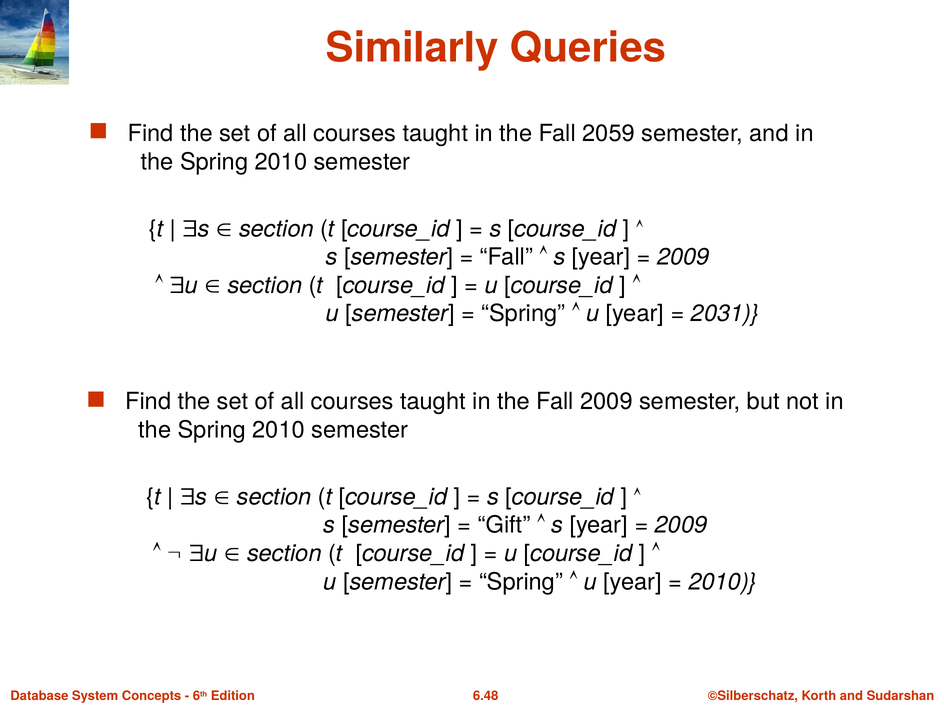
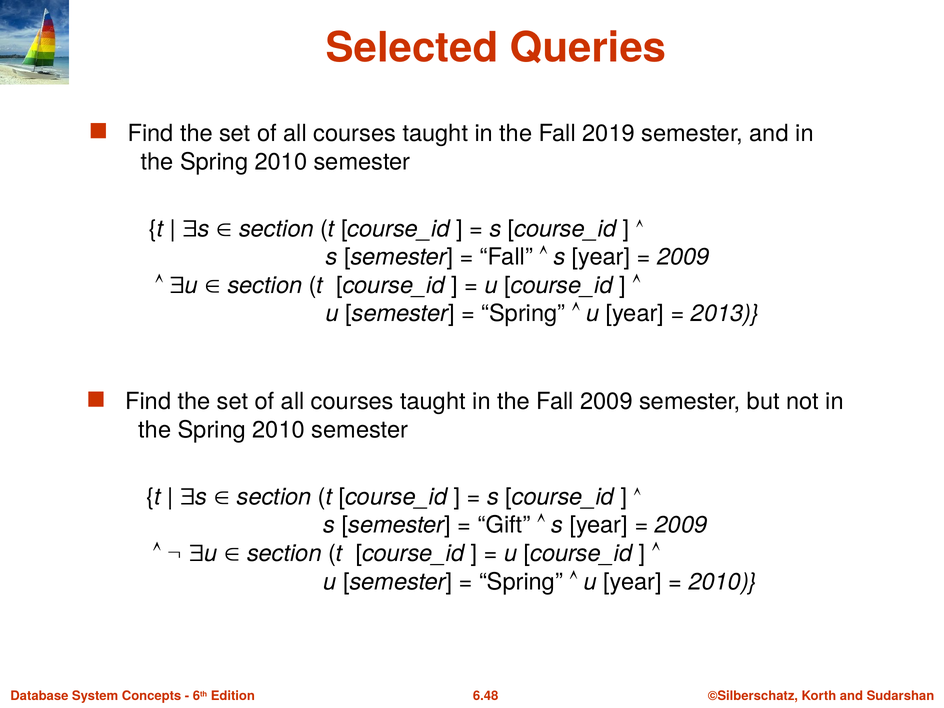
Similarly: Similarly -> Selected (412, 48)
2059: 2059 -> 2019 (609, 134)
2031: 2031 -> 2013 (725, 314)
